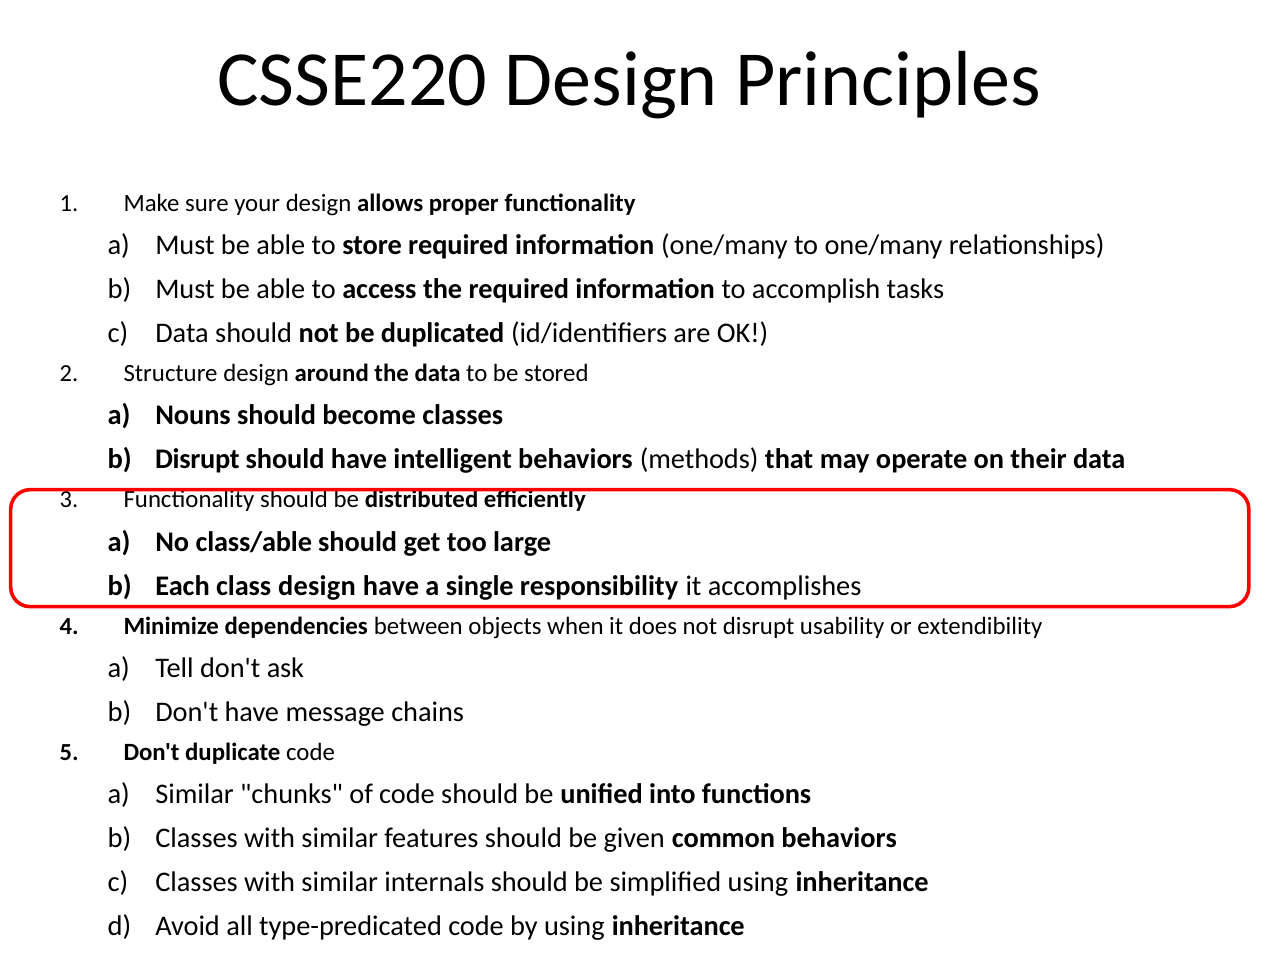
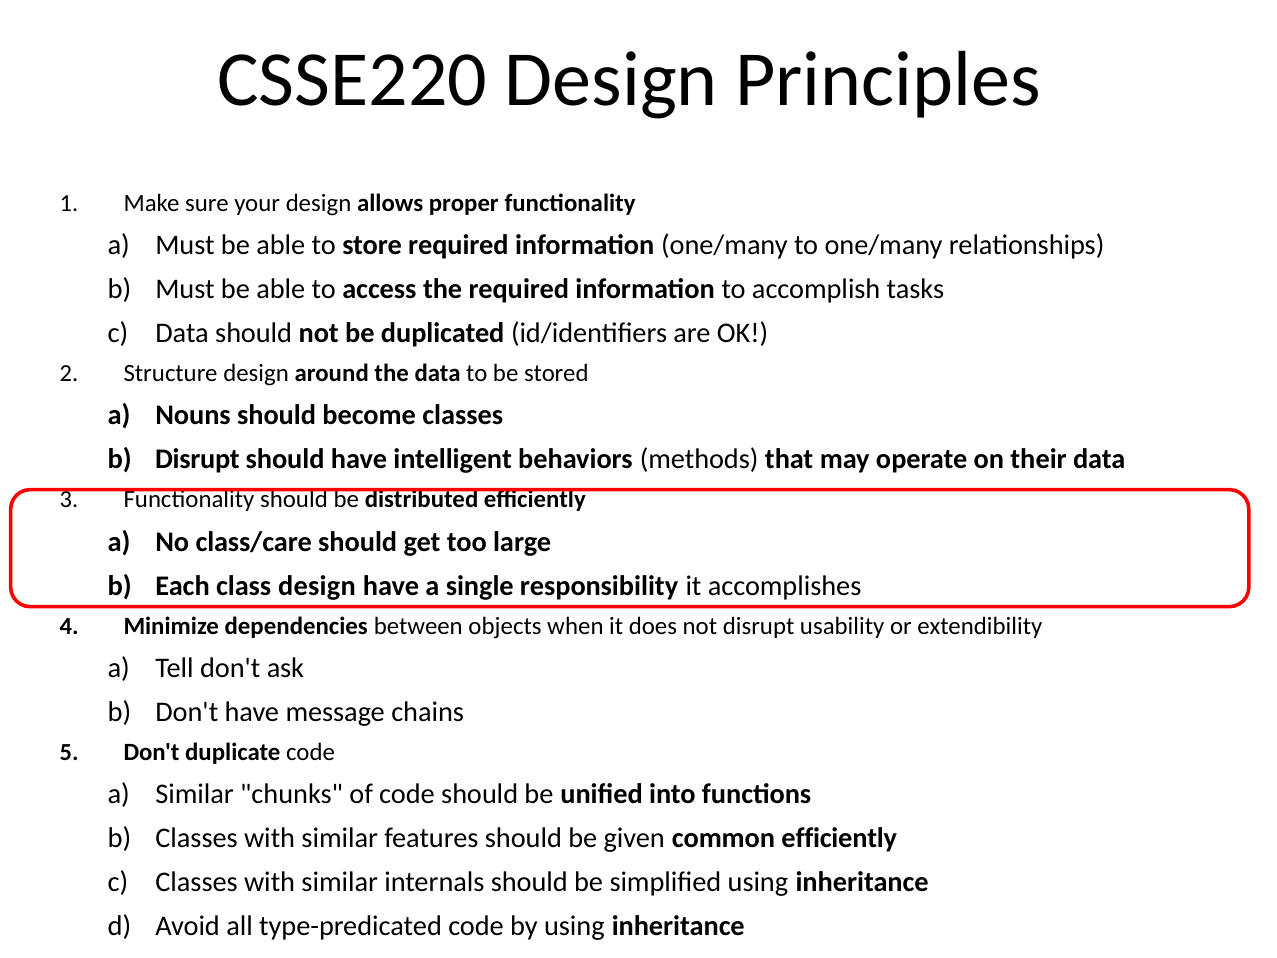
class/able: class/able -> class/care (254, 542)
common behaviors: behaviors -> efficiently (839, 838)
